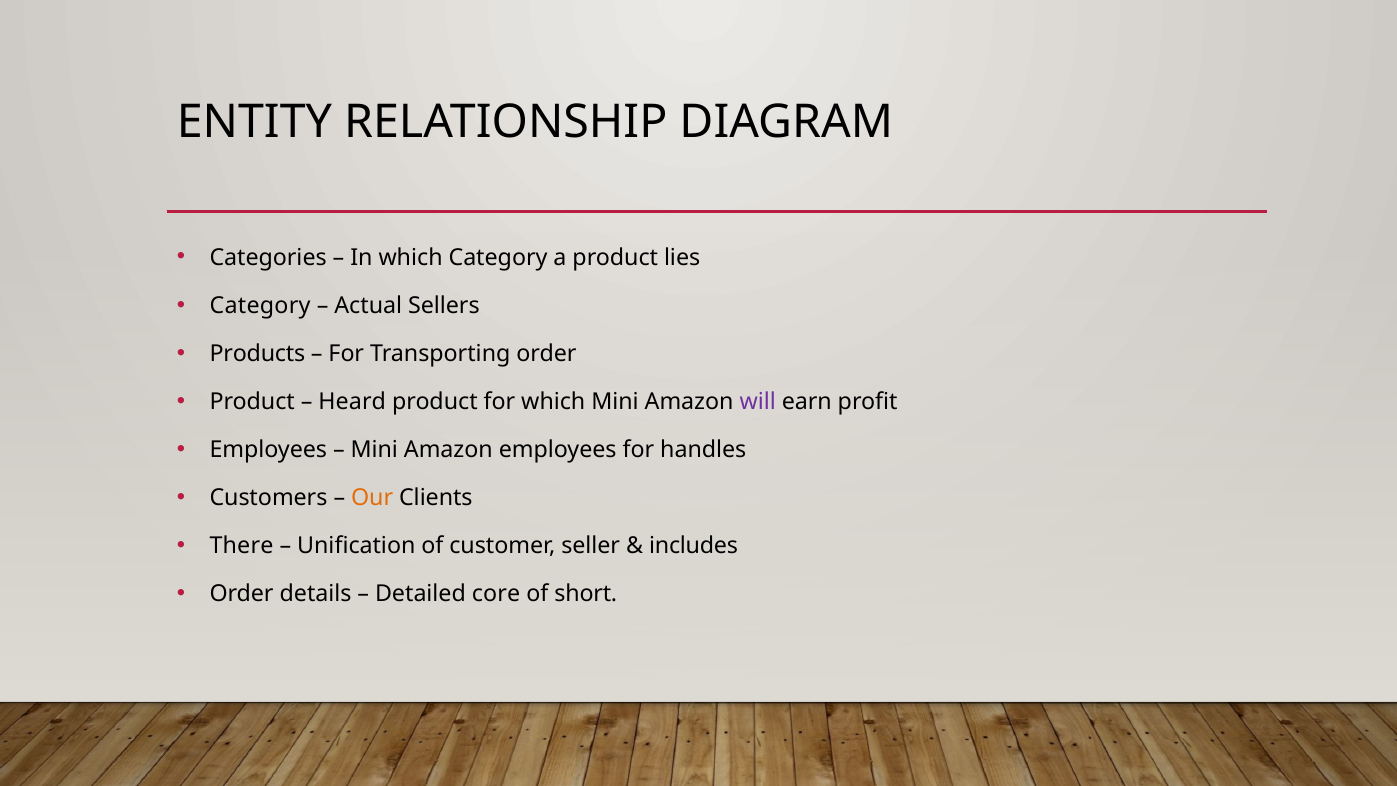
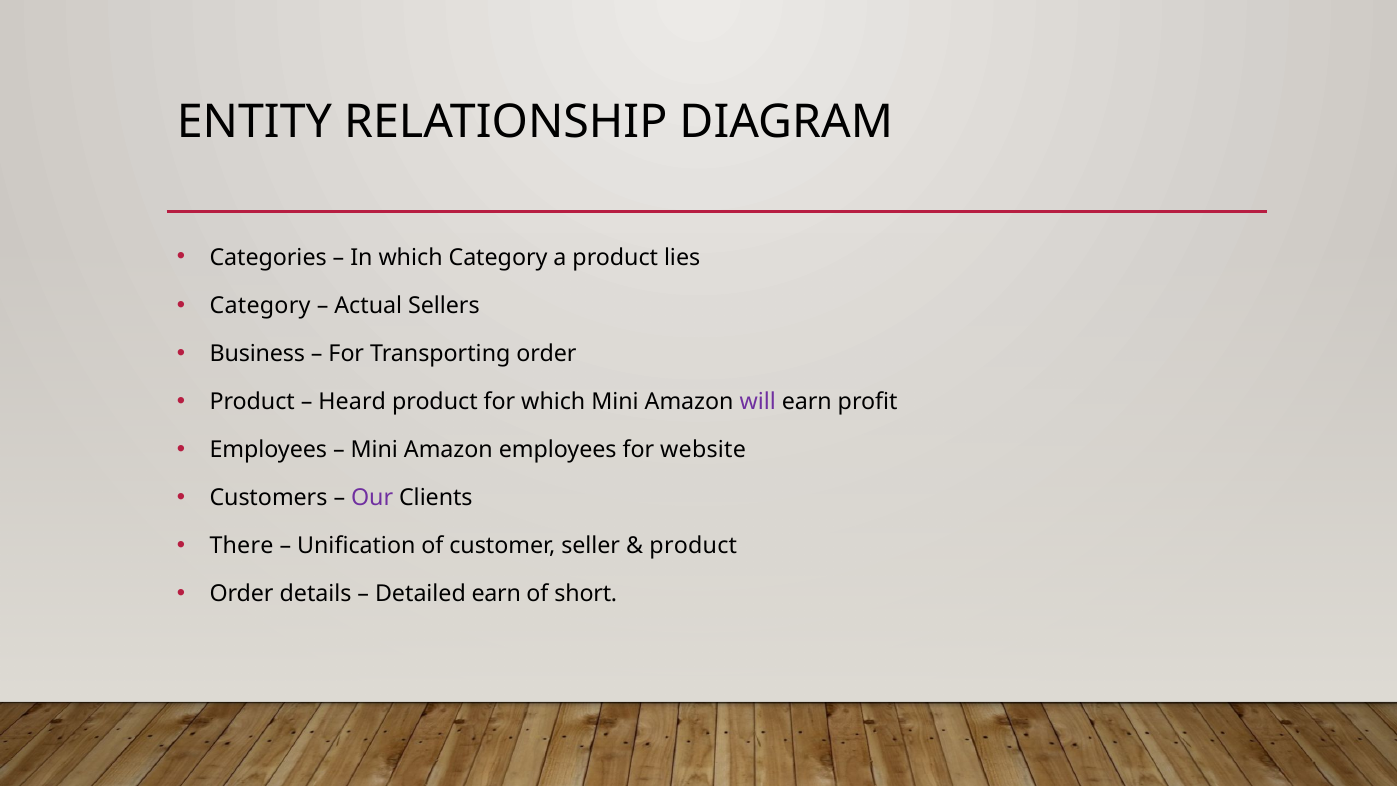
Products: Products -> Business (257, 353)
handles: handles -> website (703, 450)
Our colour: orange -> purple (372, 498)
includes: includes -> product (693, 546)
Detailed core: core -> earn (496, 594)
